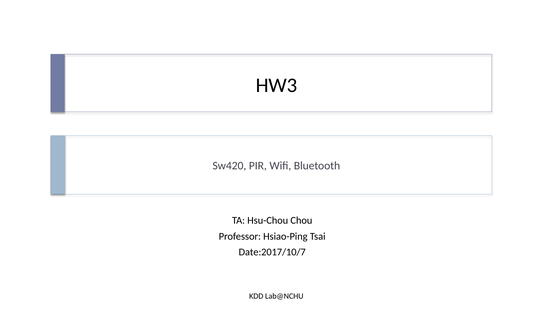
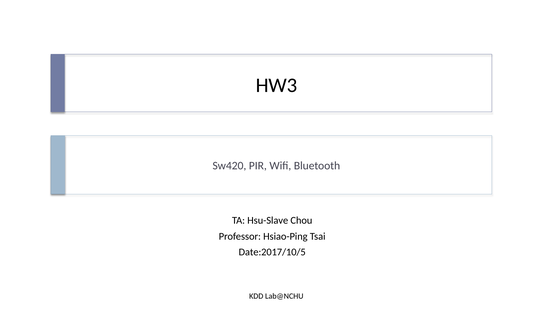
Hsu-Chou: Hsu-Chou -> Hsu-Slave (268, 220)
Date:2017/10/7: Date:2017/10/7 -> Date:2017/10/5 (272, 252)
